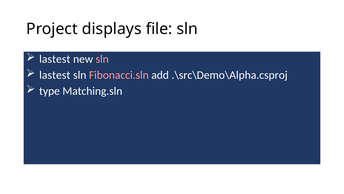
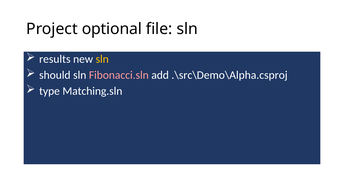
displays: displays -> optional (112, 29)
lastest: lastest -> results (55, 59)
sln colour: pink -> yellow (102, 59)
lastest: lastest -> should (55, 75)
